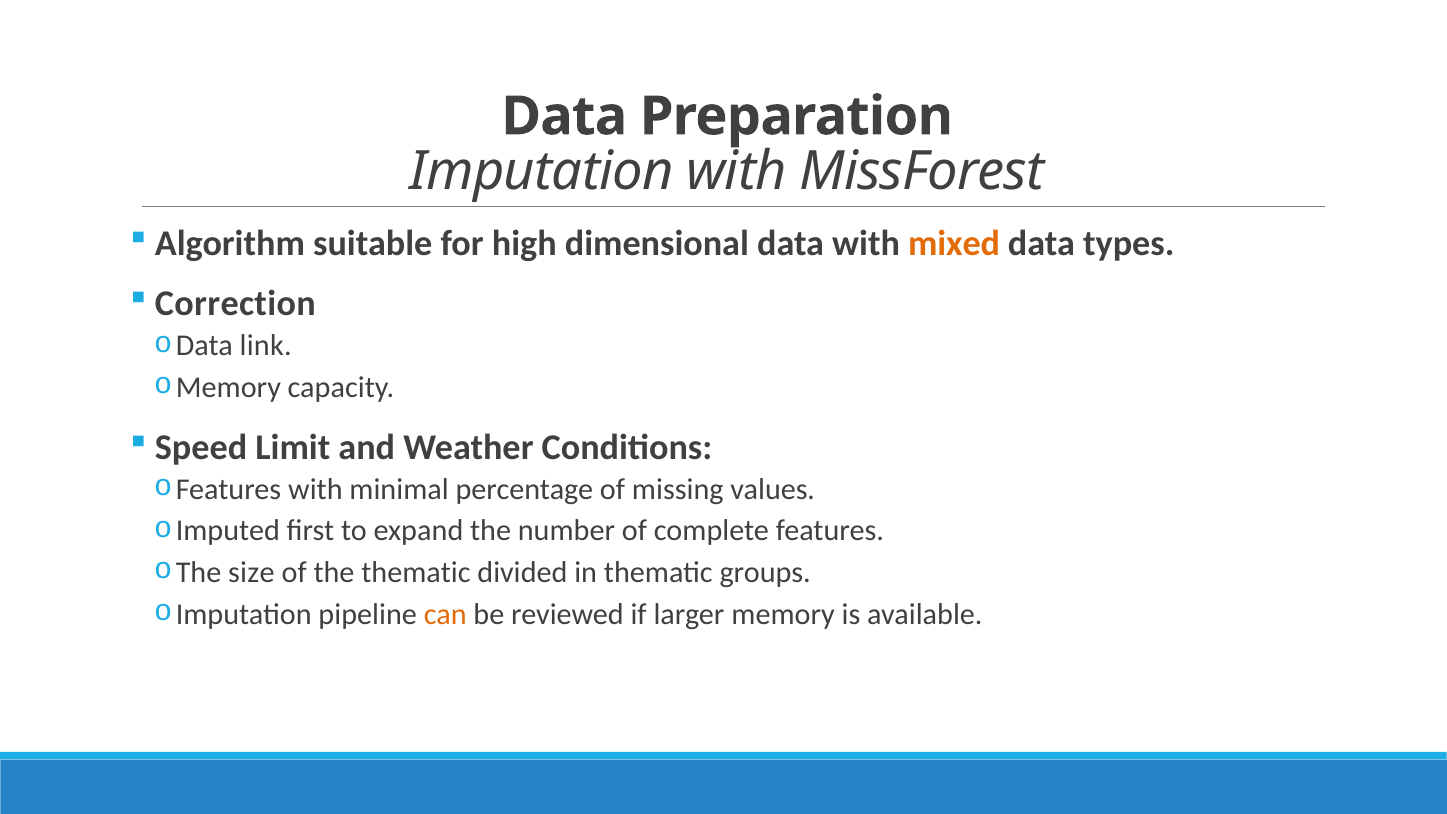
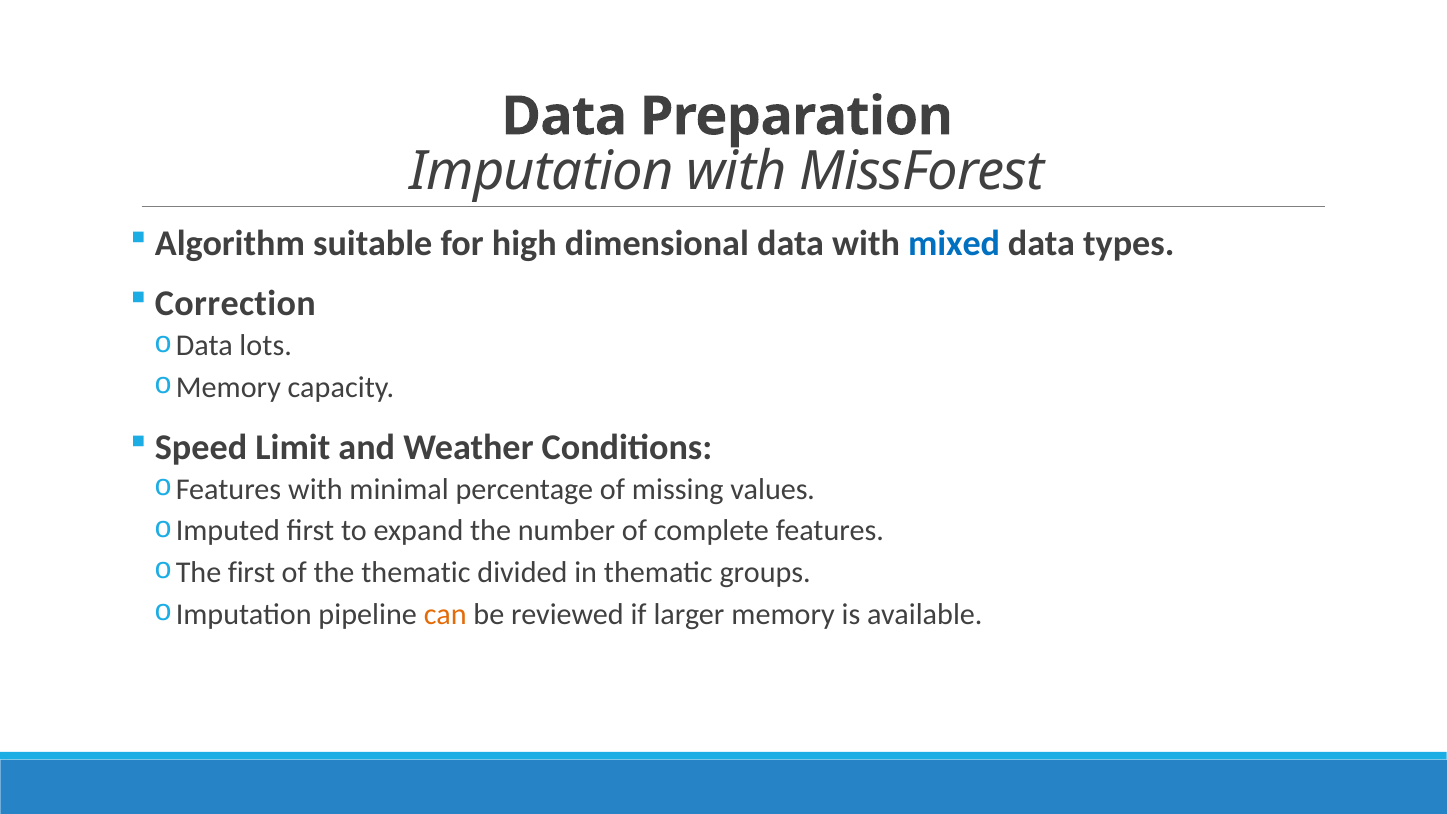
mixed colour: orange -> blue (954, 244)
link: link -> lots (266, 346)
size: size -> first (252, 572)
